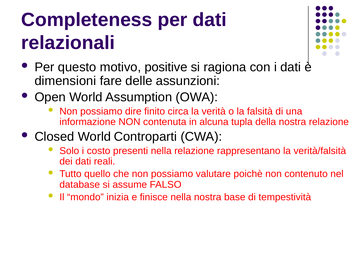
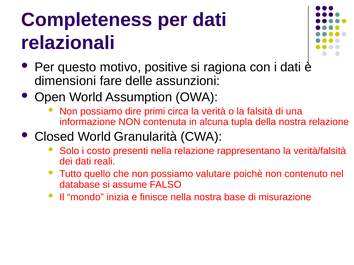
finito: finito -> primi (155, 112)
Controparti: Controparti -> Granularità (145, 137)
tempestività: tempestività -> misurazione (285, 198)
